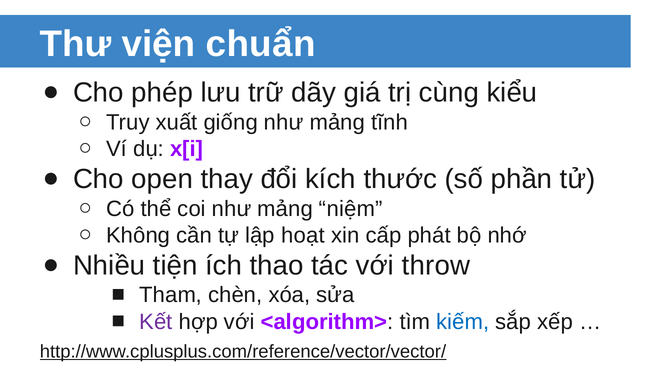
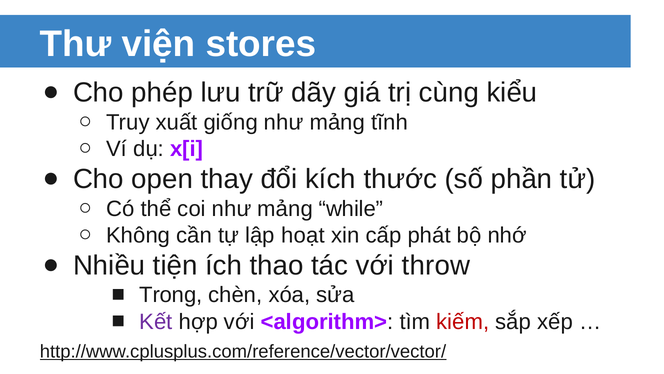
chuẩn: chuẩn -> stores (261, 44)
niệm: niệm -> while (351, 208)
Tham: Tham -> Trong (171, 295)
kiếm colour: blue -> red (463, 321)
